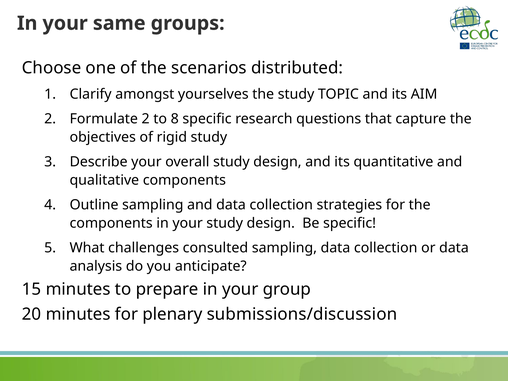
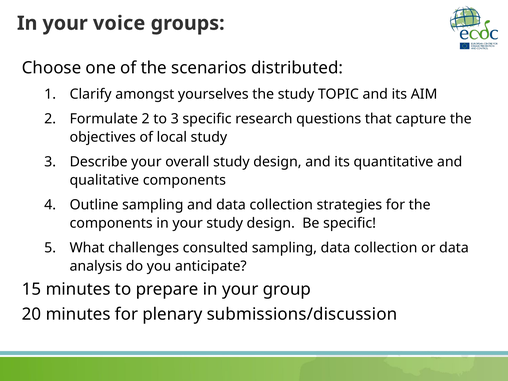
same: same -> voice (119, 23)
to 8: 8 -> 3 (175, 119)
rigid: rigid -> local (172, 137)
